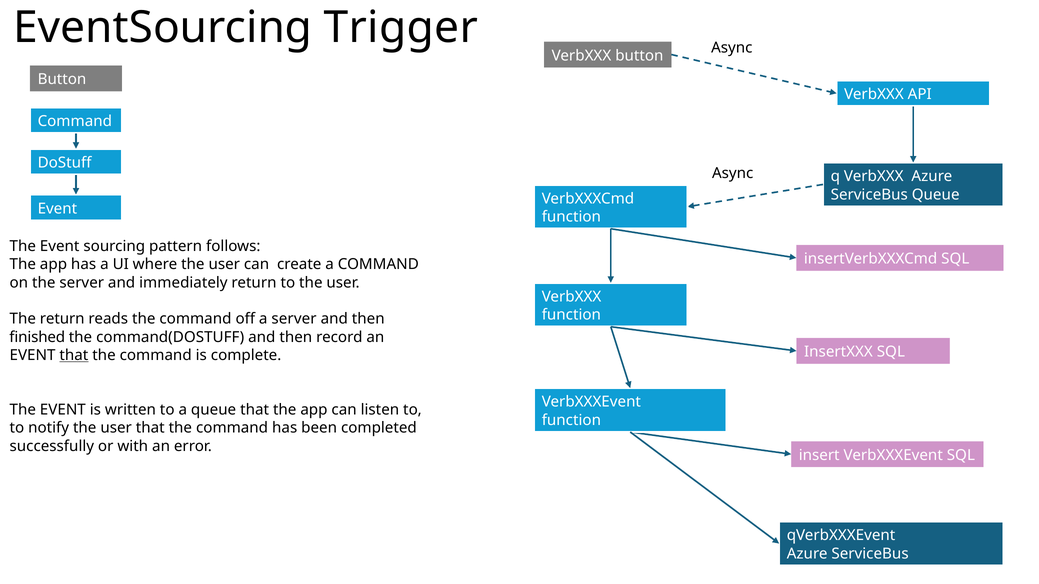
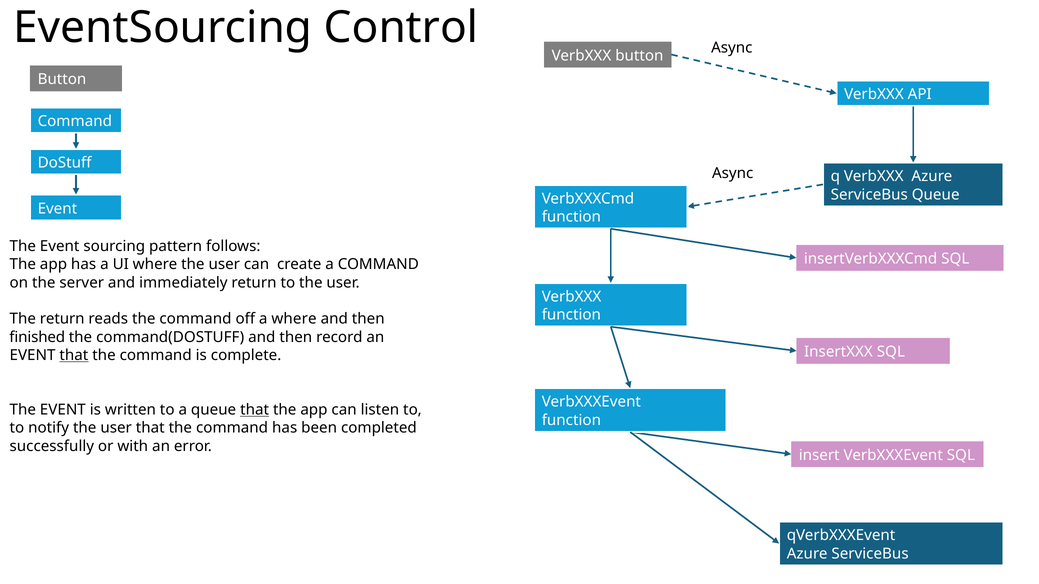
Trigger: Trigger -> Control (401, 28)
a server: server -> where (294, 319)
that underline: none -> present (255, 410)
